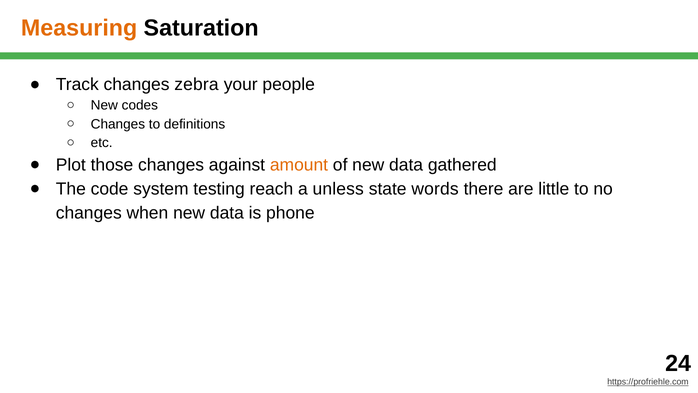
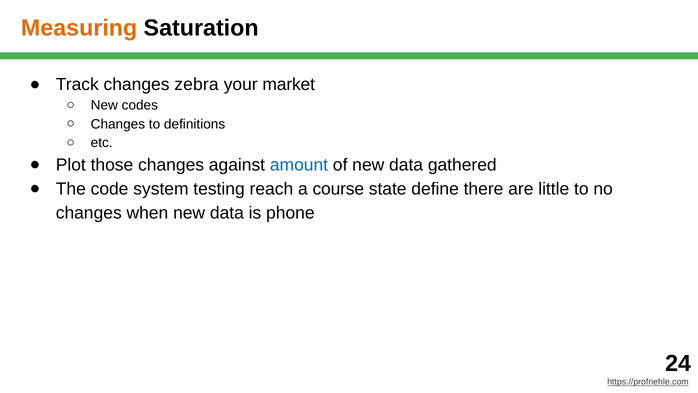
people: people -> market (289, 85)
amount colour: orange -> blue (299, 165)
unless: unless -> course (338, 189)
words: words -> define (435, 189)
